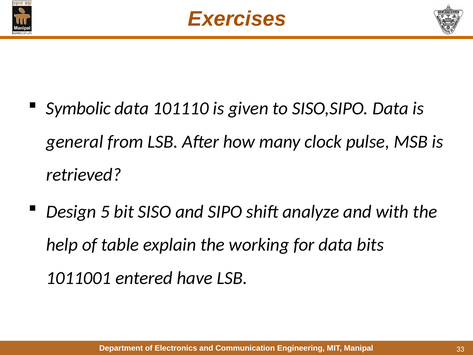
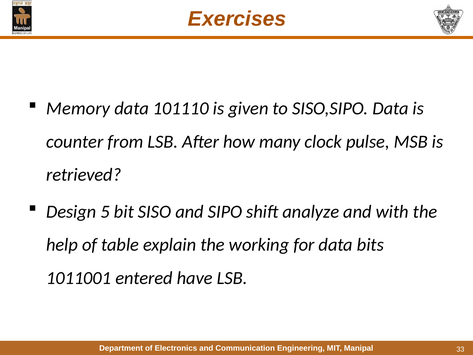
Symbolic: Symbolic -> Memory (78, 109)
general: general -> counter (75, 142)
